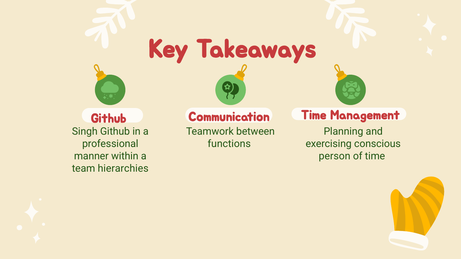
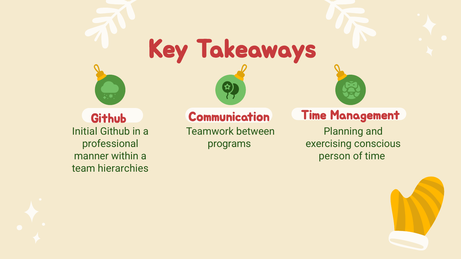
Singh: Singh -> Initial (85, 132)
functions: functions -> programs (229, 144)
